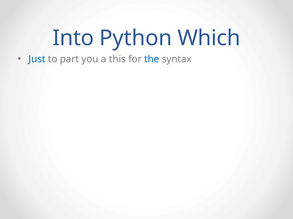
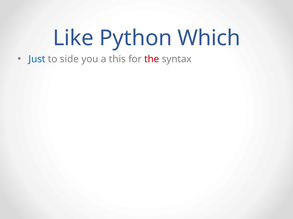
Into: Into -> Like (73, 38)
part: part -> side (69, 59)
the colour: blue -> red (152, 59)
